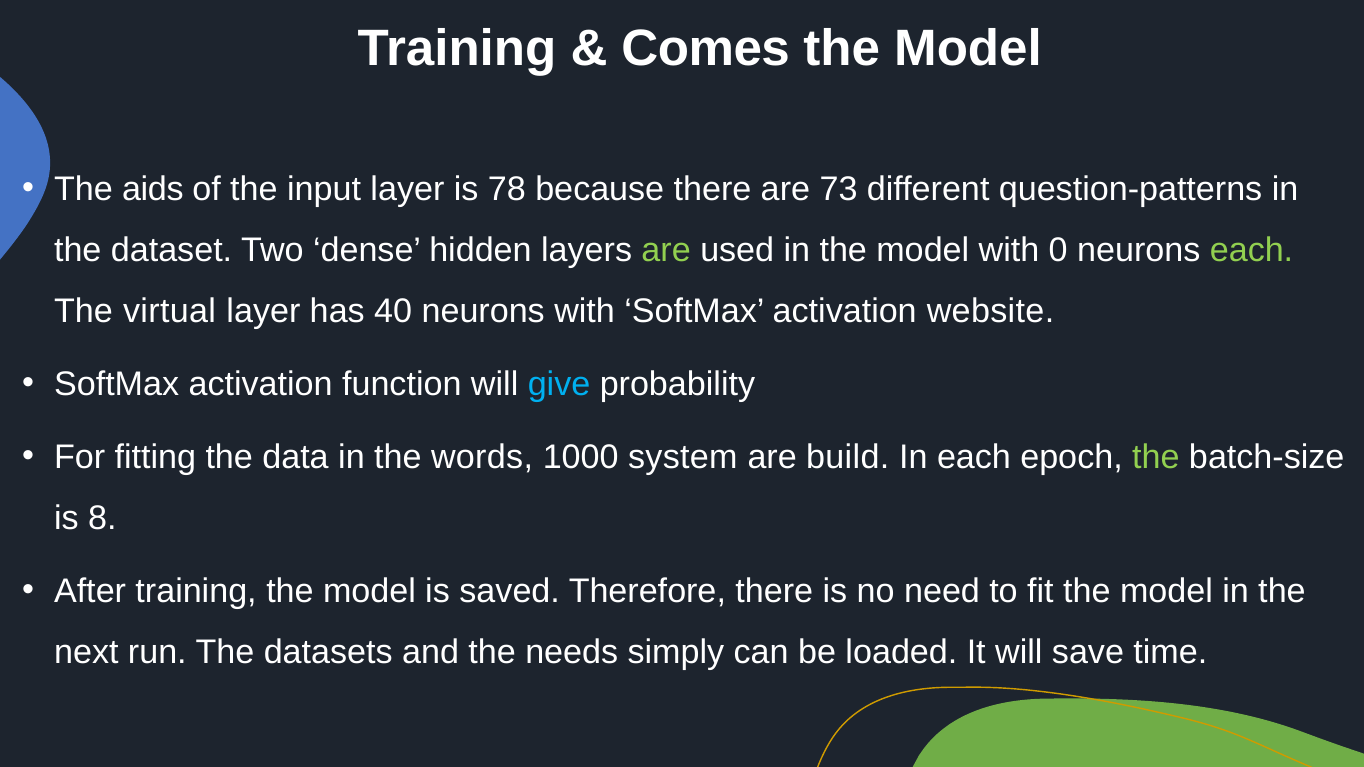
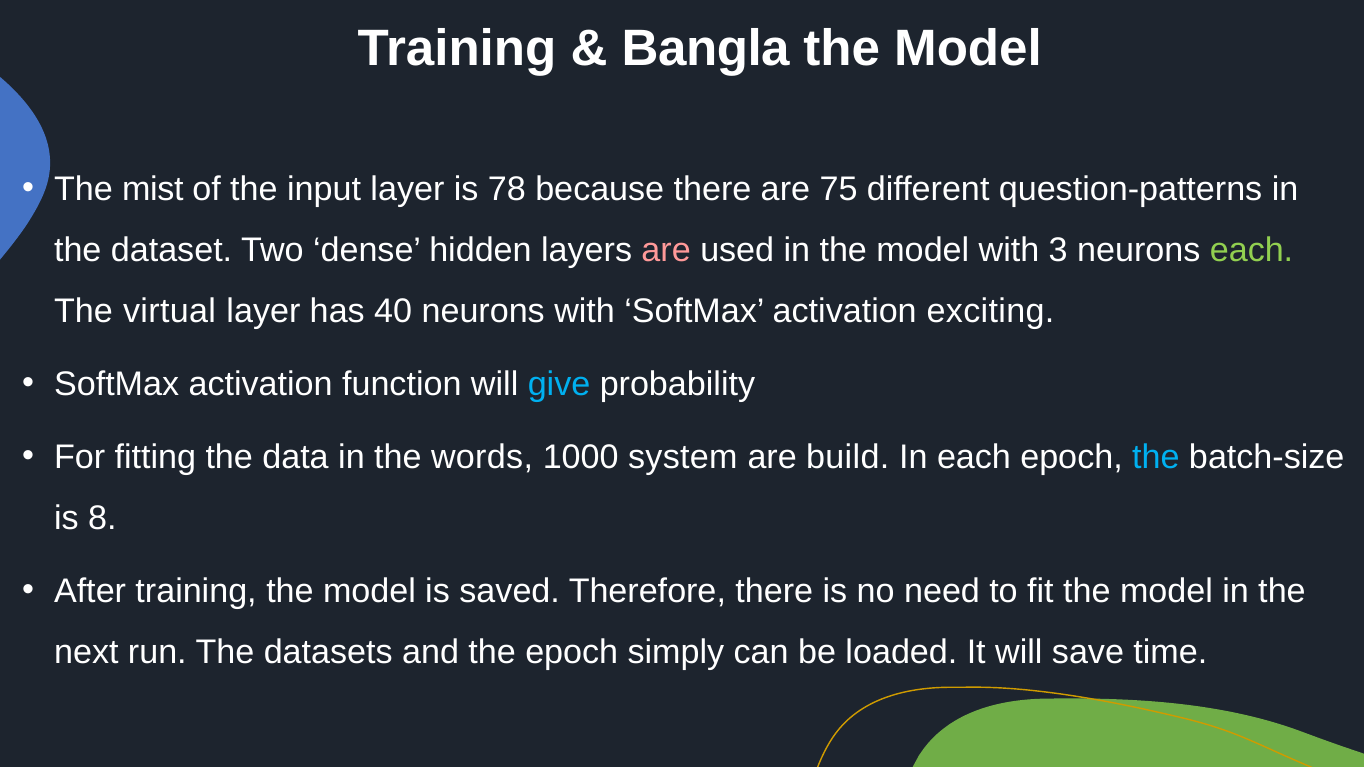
Comes: Comes -> Bangla (706, 49)
aids: aids -> mist (153, 189)
73: 73 -> 75 (839, 189)
are colour: light green -> pink (666, 250)
0: 0 -> 3 (1058, 250)
website: website -> exciting (990, 312)
the colour: light green -> light blue (1156, 457)
the needs: needs -> epoch (572, 653)
